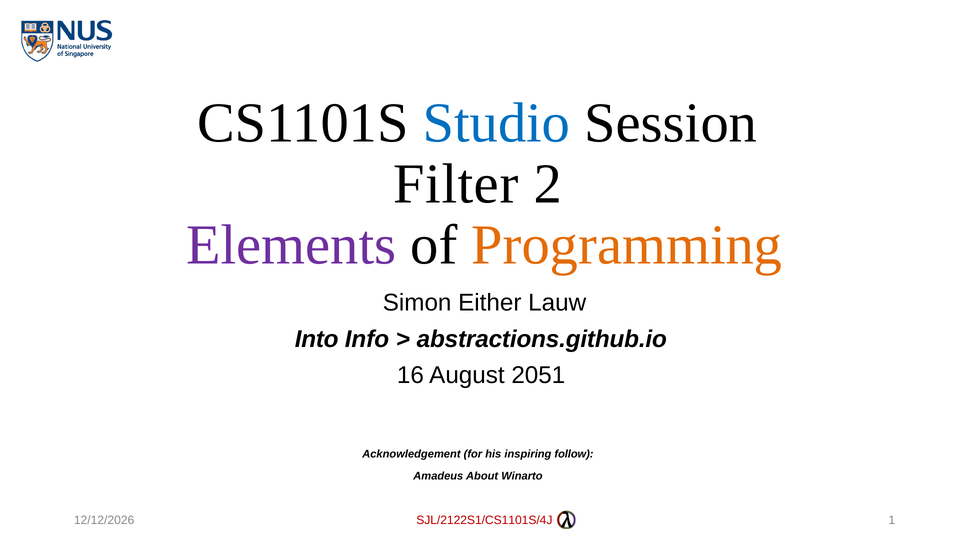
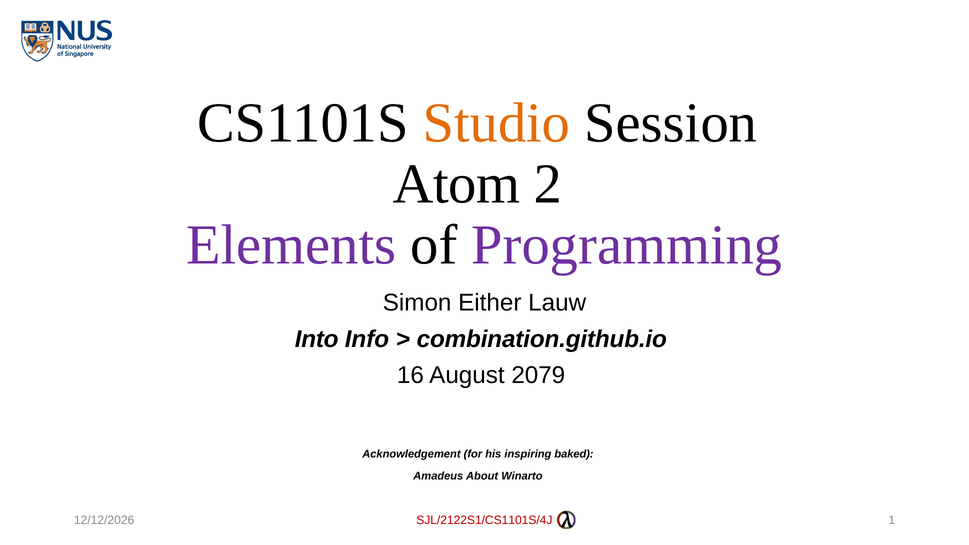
Studio colour: blue -> orange (497, 123)
Filter: Filter -> Atom (456, 184)
Programming colour: orange -> purple (627, 245)
abstractions.github.io: abstractions.github.io -> combination.github.io (542, 339)
2051: 2051 -> 2079 (538, 375)
follow: follow -> baked (574, 454)
